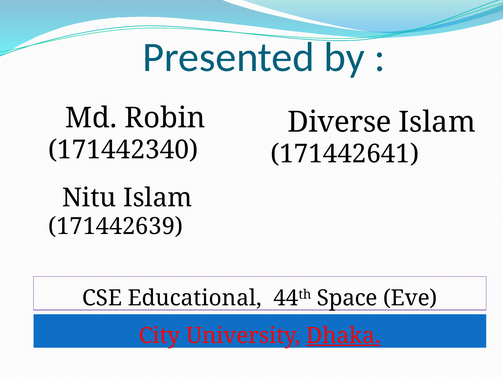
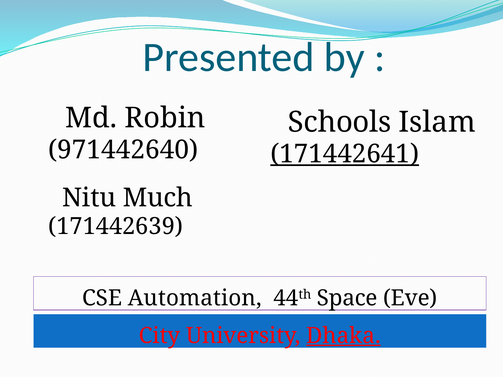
Diverse: Diverse -> Schools (340, 122)
171442340: 171442340 -> 971442640 (123, 150)
171442641 underline: none -> present (345, 154)
Nitu Islam: Islam -> Much (158, 198)
Educational: Educational -> Automation (195, 298)
